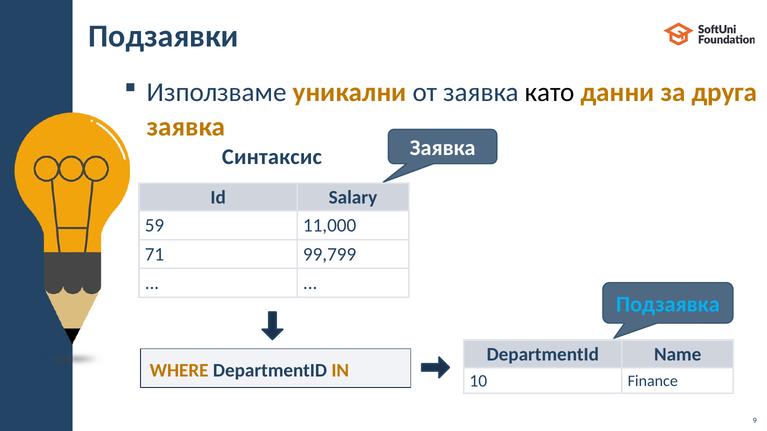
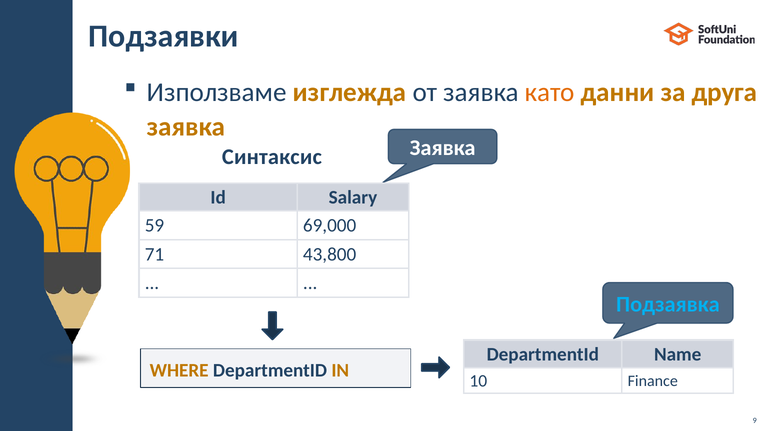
уникални: уникални -> изглежда (350, 93)
като colour: black -> orange (550, 93)
11,000: 11,000 -> 69,000 (330, 226)
99,799: 99,799 -> 43,800 (330, 255)
